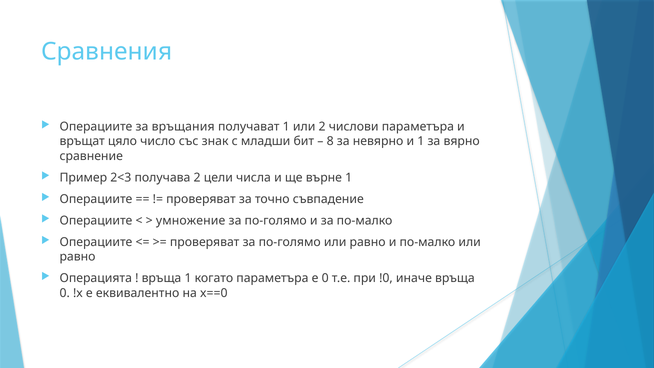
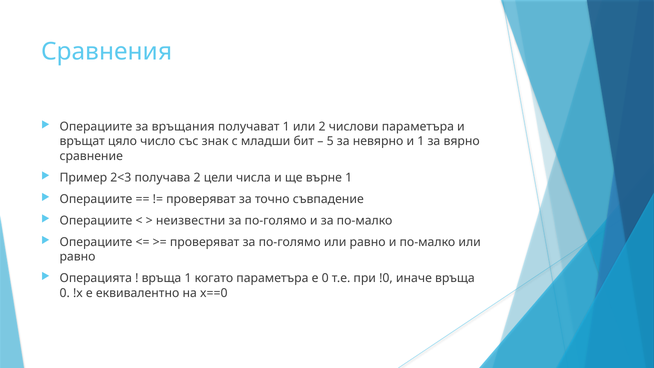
8: 8 -> 5 (330, 141)
умножение: умножение -> неизвестни (191, 221)
